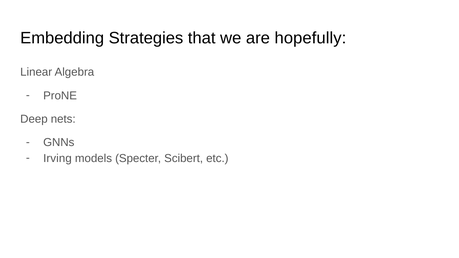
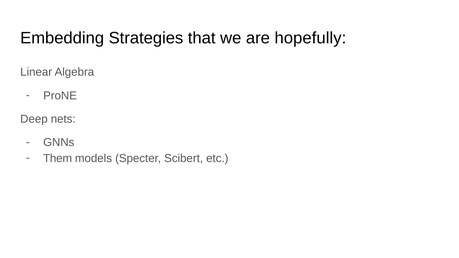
Irving: Irving -> Them (58, 158)
